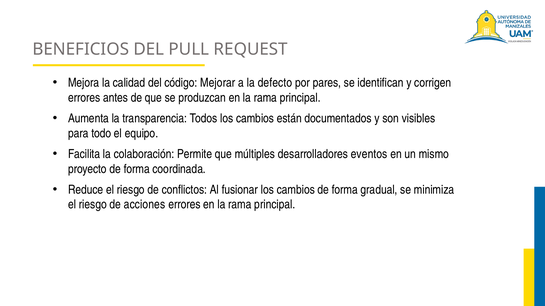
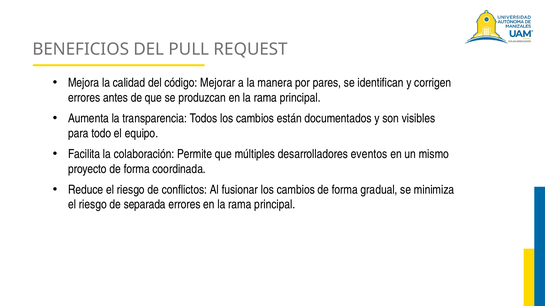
defecto: defecto -> manera (275, 83)
acciones: acciones -> separada (145, 205)
